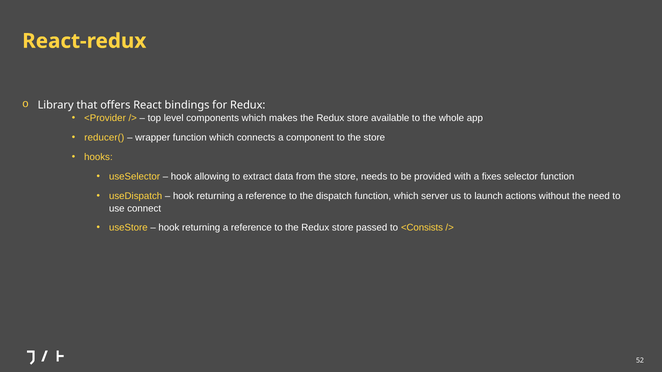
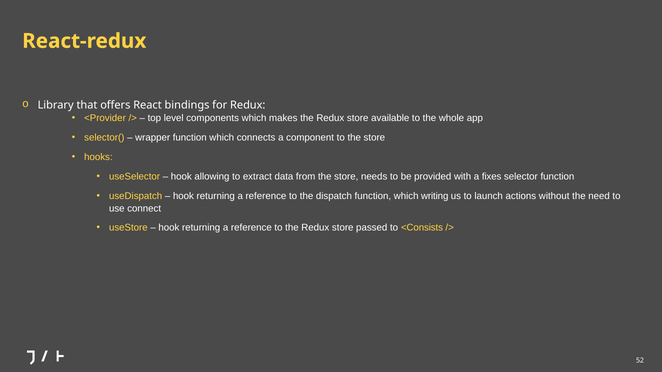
reducer(: reducer( -> selector( (104, 138)
server: server -> writing (435, 196)
